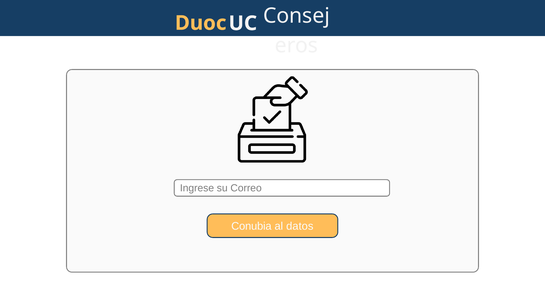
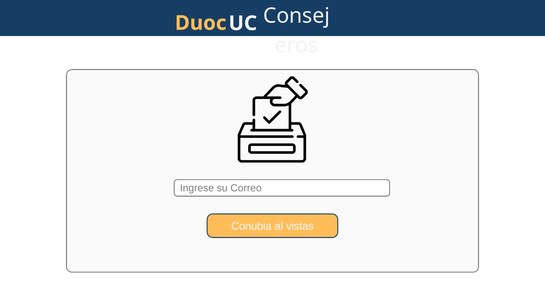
datos: datos -> vistas (300, 226)
